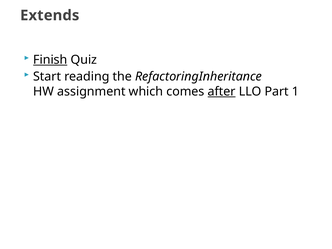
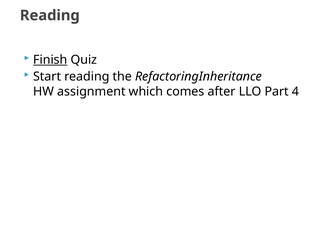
Extends: Extends -> Reading (50, 15)
after underline: present -> none (222, 92)
1: 1 -> 4 (296, 92)
